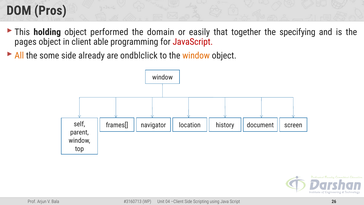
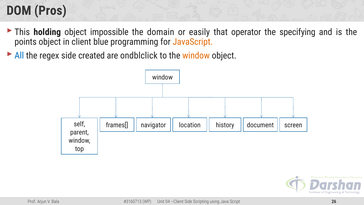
performed: performed -> impossible (109, 32)
together: together -> operator (246, 32)
pages: pages -> points (26, 42)
able: able -> blue (101, 42)
JavaScript colour: red -> orange (193, 42)
All colour: orange -> blue (19, 55)
some: some -> regex (49, 55)
already: already -> created (92, 55)
